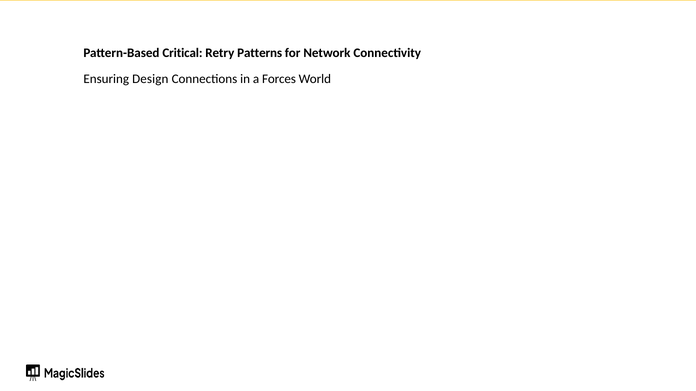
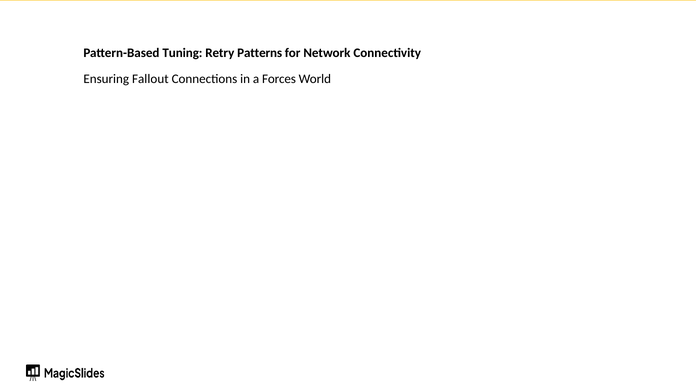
Critical: Critical -> Tuning (182, 53)
Design: Design -> Fallout (150, 79)
